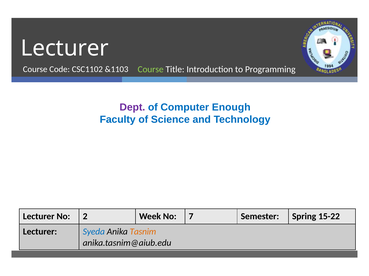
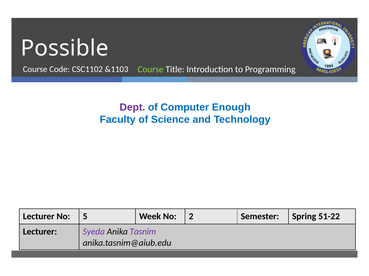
Lecturer: Lecturer -> Possible (65, 48)
2: 2 -> 5 (85, 217)
7: 7 -> 2 (191, 217)
15-22: 15-22 -> 51-22 (329, 217)
Syeda colour: blue -> purple (94, 232)
Tasnim colour: orange -> purple (143, 232)
